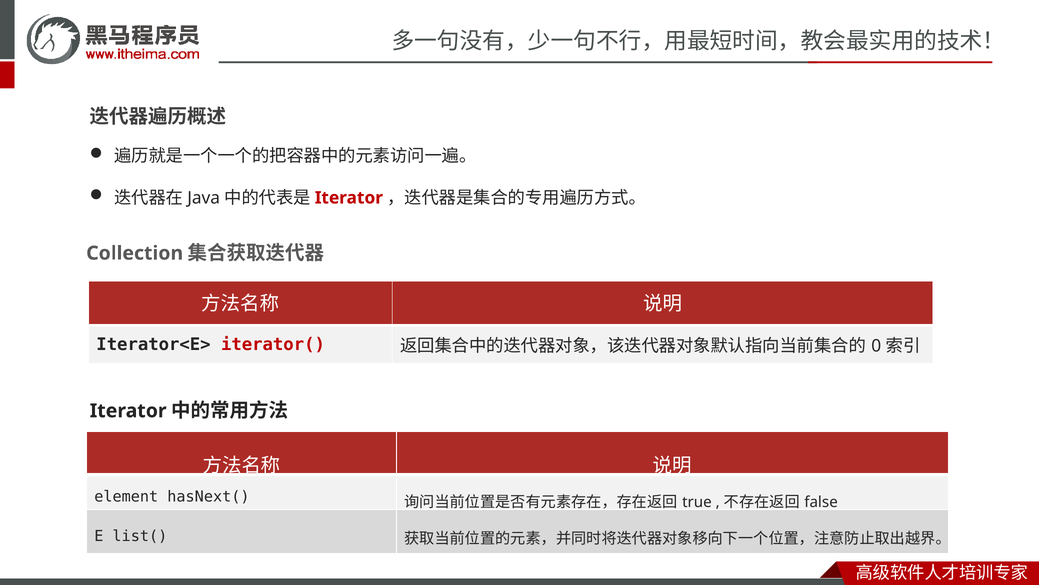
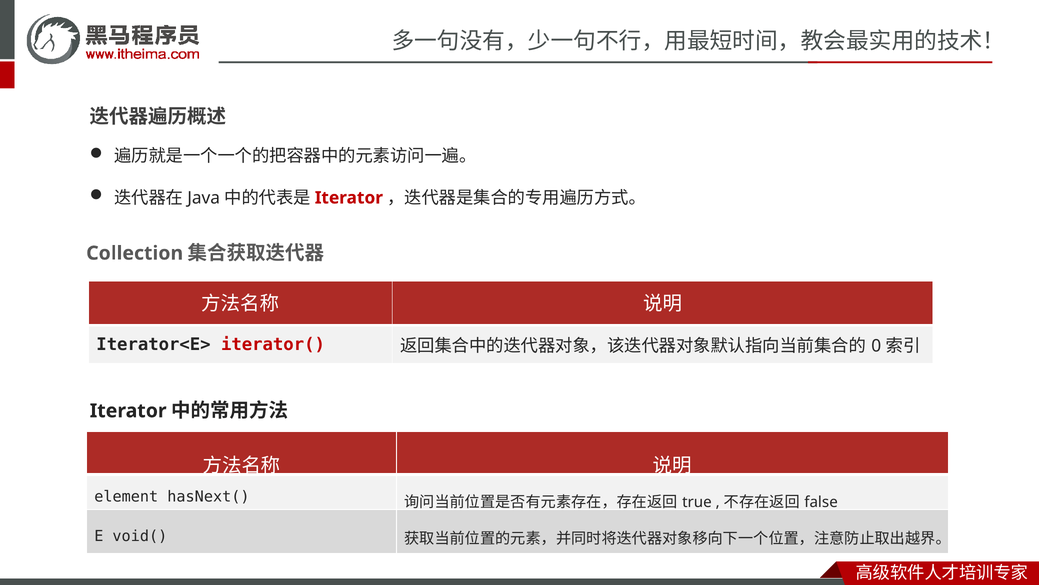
list(: list( -> void( (140, 536)
